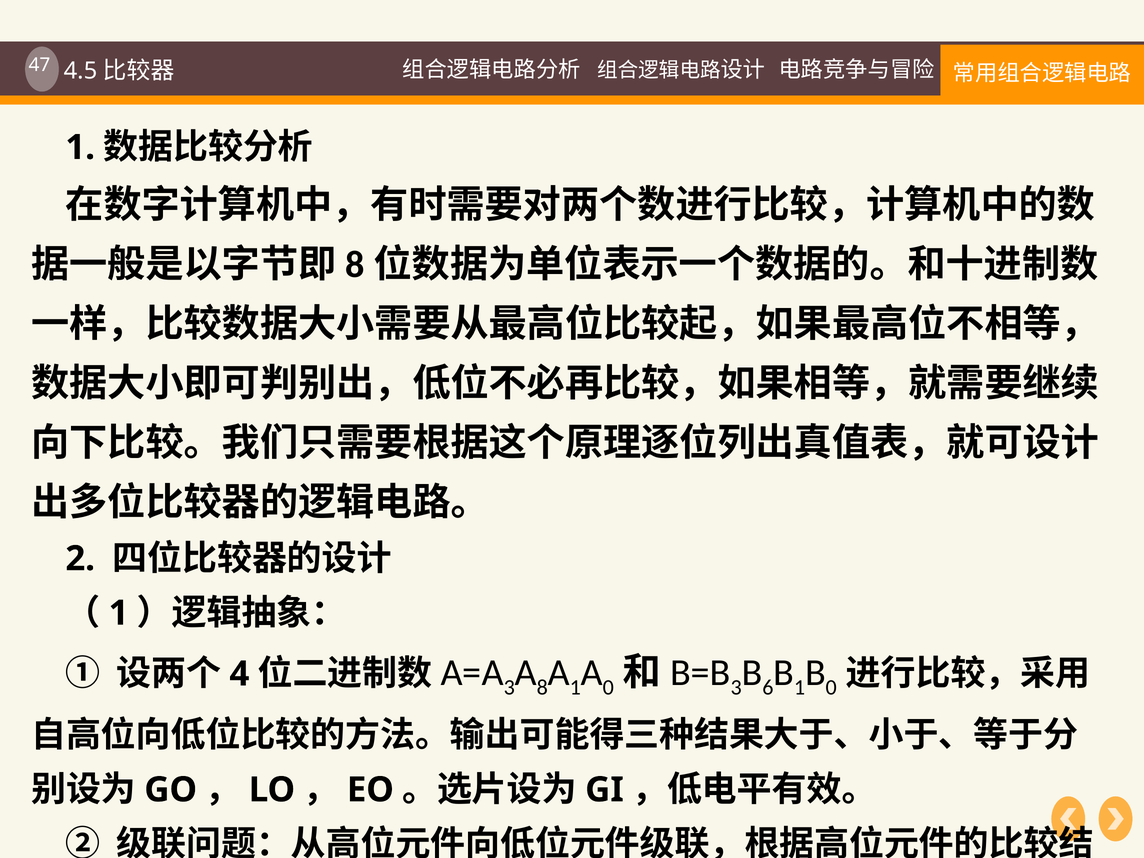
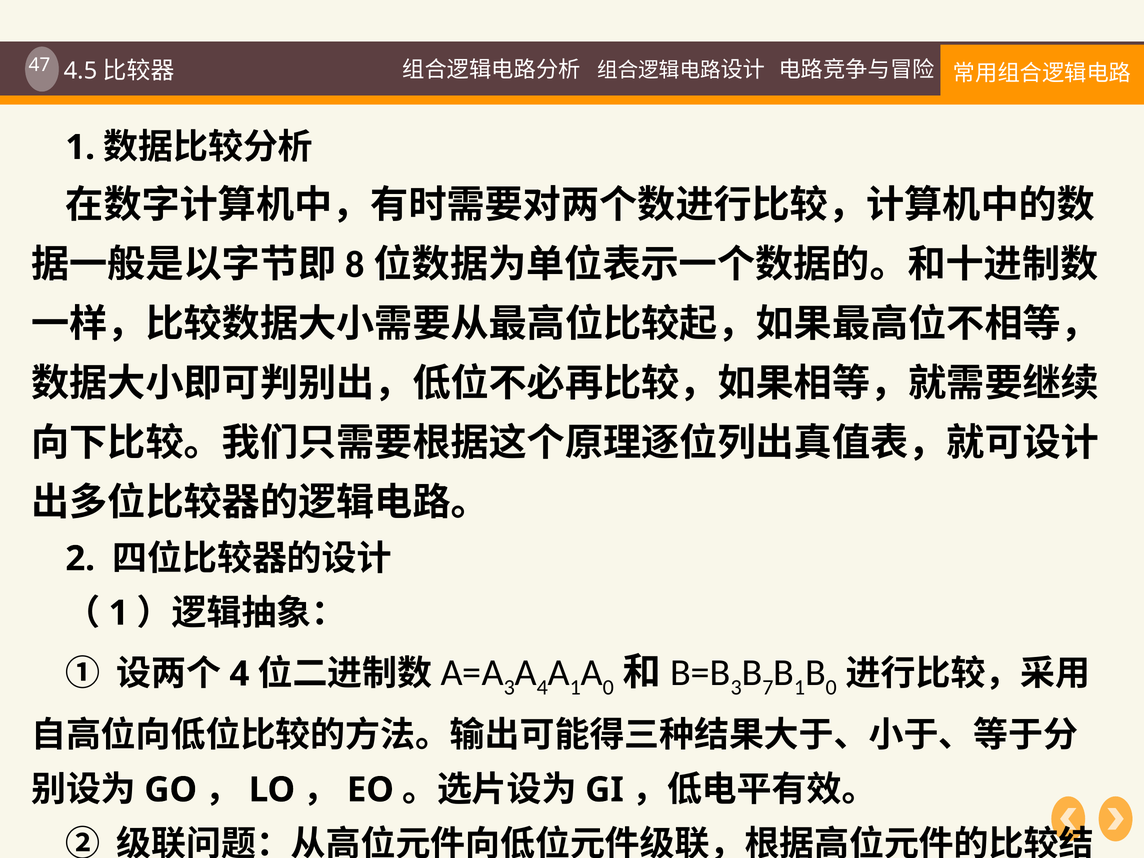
8: 8 -> 4 (542, 688)
6: 6 -> 7 (768, 688)
